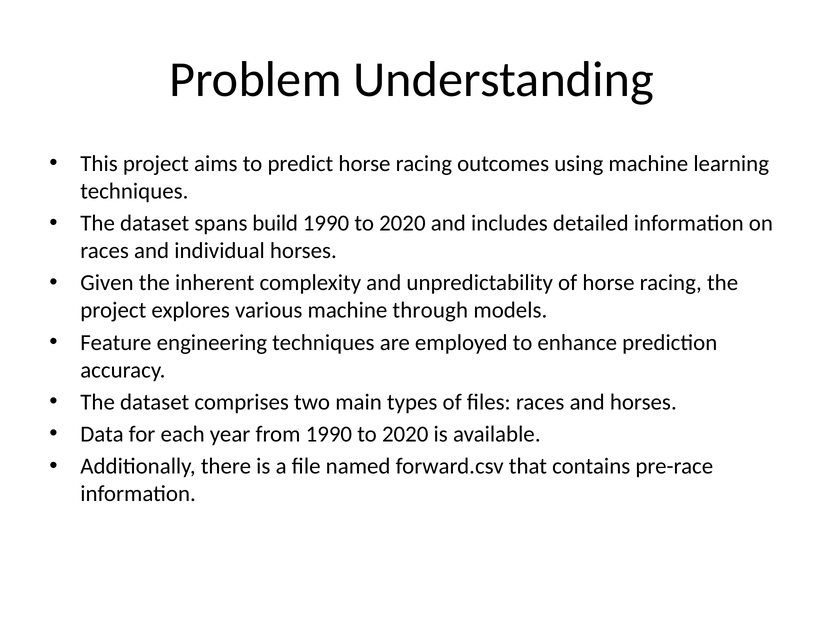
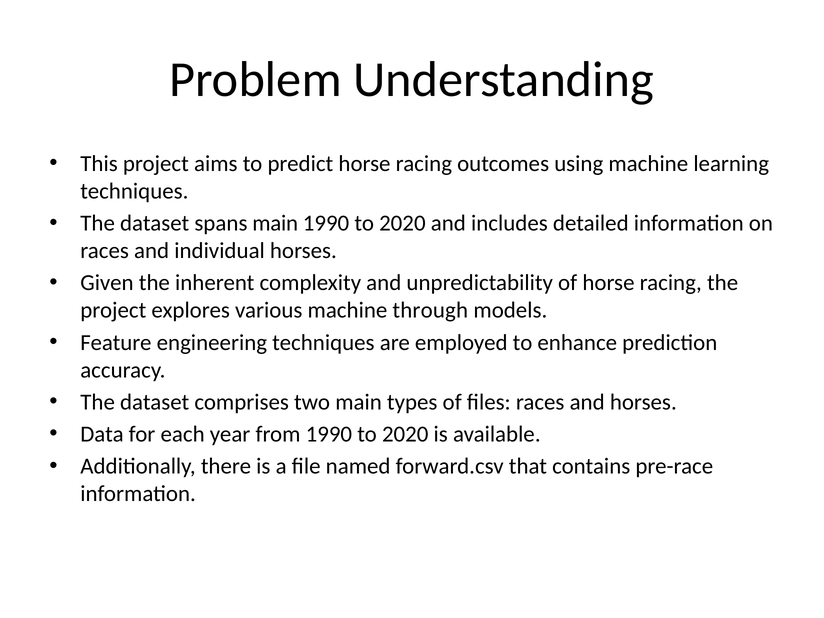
spans build: build -> main (275, 223)
